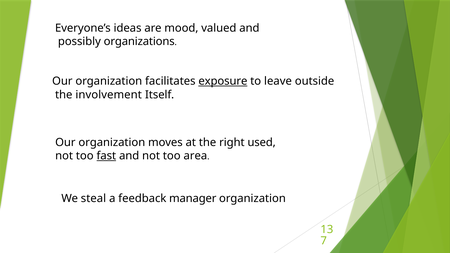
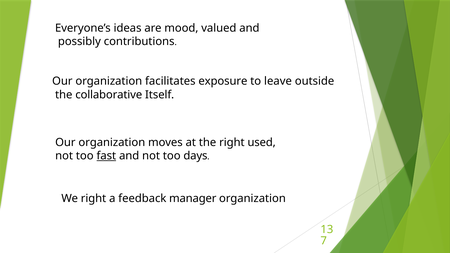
organizations: organizations -> contributions (139, 42)
exposure underline: present -> none (223, 81)
involvement: involvement -> collaborative (109, 95)
area: area -> days (195, 156)
We steal: steal -> right (94, 199)
